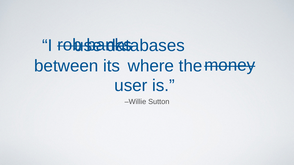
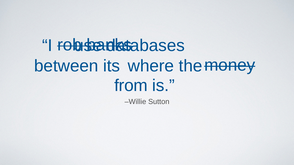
user: user -> from (131, 86)
